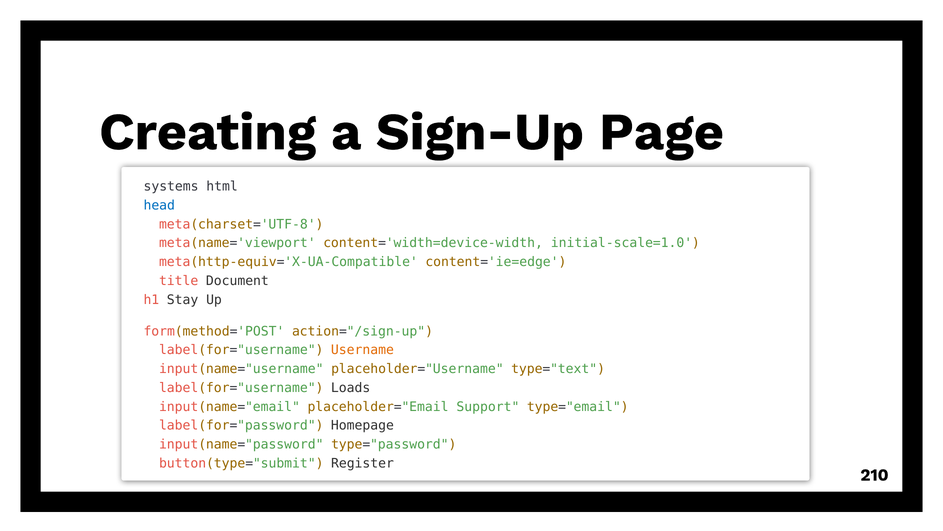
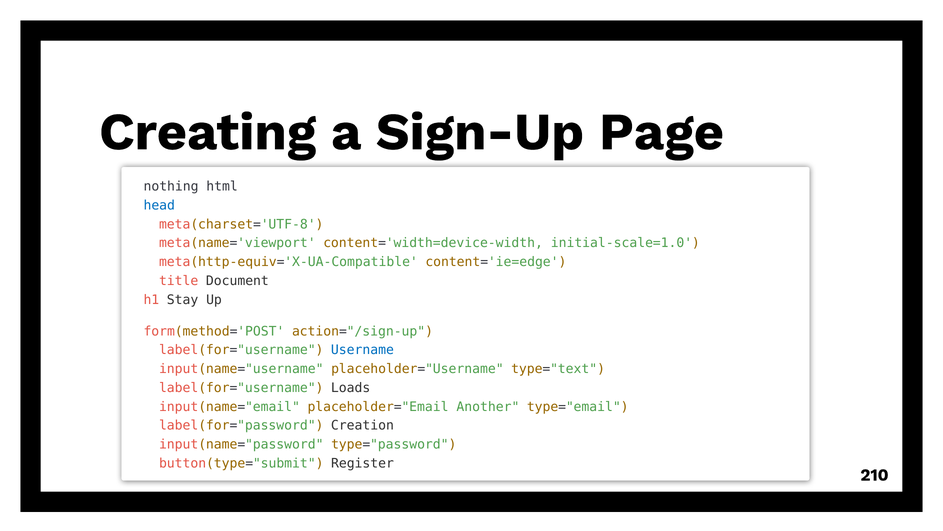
systems: systems -> nothing (171, 186)
Username colour: orange -> blue (362, 350)
Support: Support -> Another (488, 406)
Homepage: Homepage -> Creation (362, 425)
